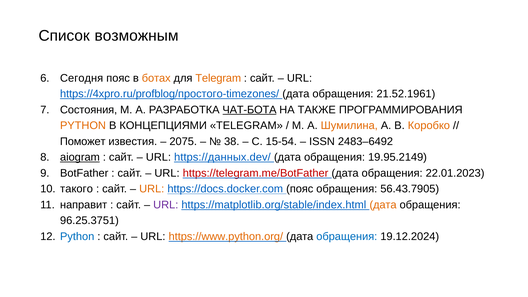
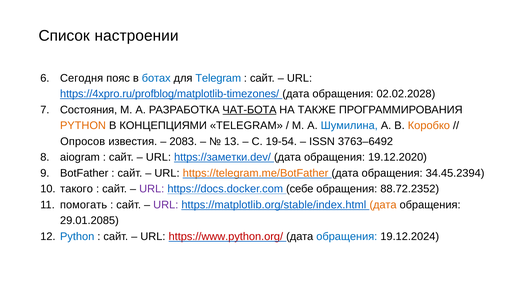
возможным: возможным -> настроении (137, 36)
ботах colour: orange -> blue (156, 78)
Telegram colour: orange -> blue (218, 78)
https://4xpro.ru/profblog/простого-timezones/: https://4xpro.ru/profblog/простого-timezones/ -> https://4xpro.ru/profblog/matplotlib-timezones/ (170, 94)
21.52.1961: 21.52.1961 -> 02.02.2028 (406, 94)
Шумилина colour: orange -> blue (349, 126)
Поможет: Поможет -> Опросов (83, 141)
2075: 2075 -> 2083 (183, 141)
38: 38 -> 13 (232, 141)
15-54: 15-54 -> 19-54 (281, 141)
2483–6492: 2483–6492 -> 3763–6492 (365, 141)
aiogram underline: present -> none (80, 157)
https://данных.dev/: https://данных.dev/ -> https://заметки.dev/ (223, 157)
19.95.2149: 19.95.2149 -> 19.12.2020 (398, 157)
https://telegram.me/BotFather colour: red -> orange (256, 173)
22.01.2023: 22.01.2023 -> 34.45.2394 (455, 173)
URL colour: orange -> purple (152, 189)
https://docs.docker.com пояс: пояс -> себе (300, 189)
56.43.7905: 56.43.7905 -> 88.72.2352 (410, 189)
направит: направит -> помогать (84, 205)
96.25.3751: 96.25.3751 -> 29.01.2085 (89, 221)
https://www.python.org/ colour: orange -> red (226, 236)
